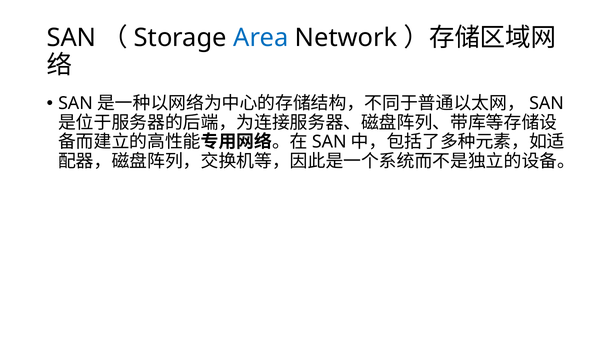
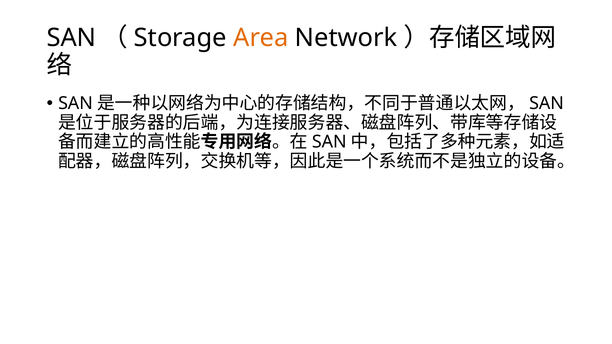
Area colour: blue -> orange (261, 38)
